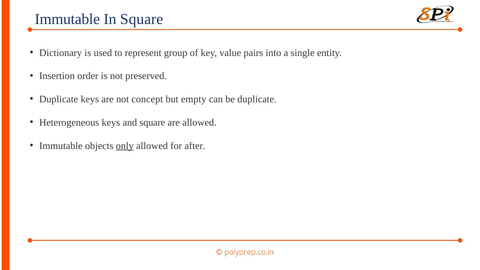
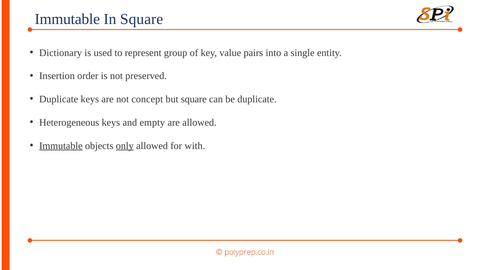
but empty: empty -> square (194, 99)
and square: square -> empty (152, 122)
Immutable underline: none -> present (61, 146)
after: after -> with (195, 146)
